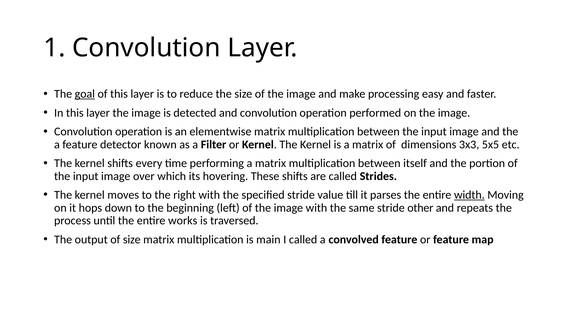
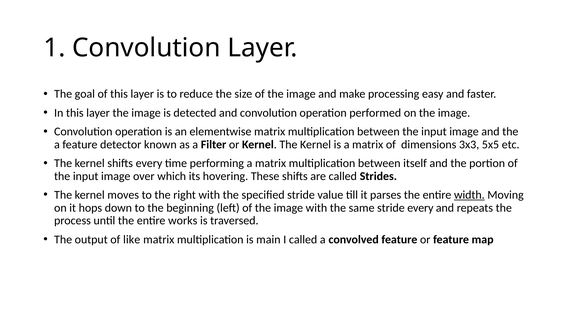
goal underline: present -> none (85, 94)
stride other: other -> every (420, 208)
of size: size -> like (132, 239)
